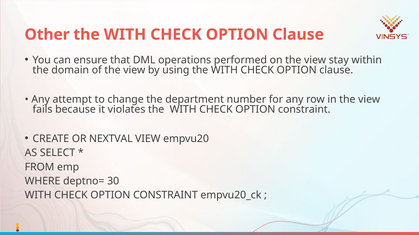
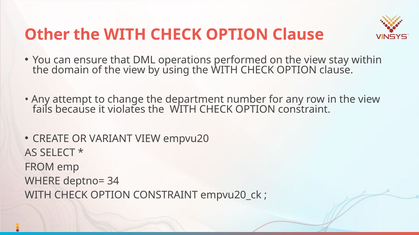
NEXTVAL: NEXTVAL -> VARIANT (111, 139)
30: 30 -> 34 (113, 181)
